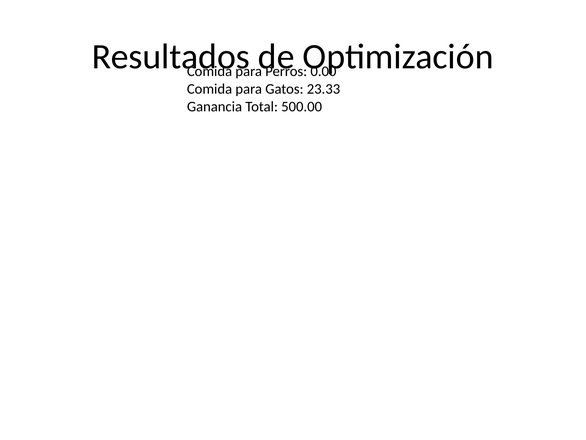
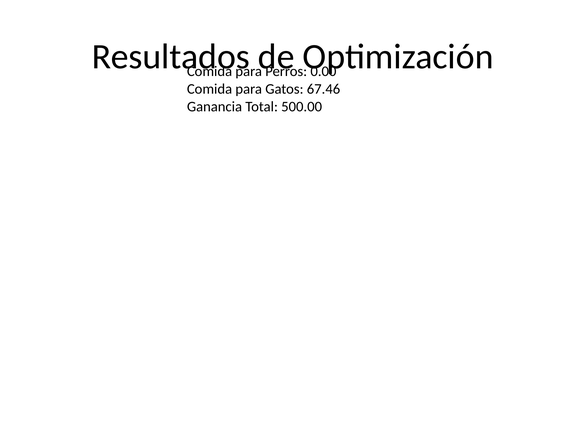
23.33: 23.33 -> 67.46 (324, 89)
